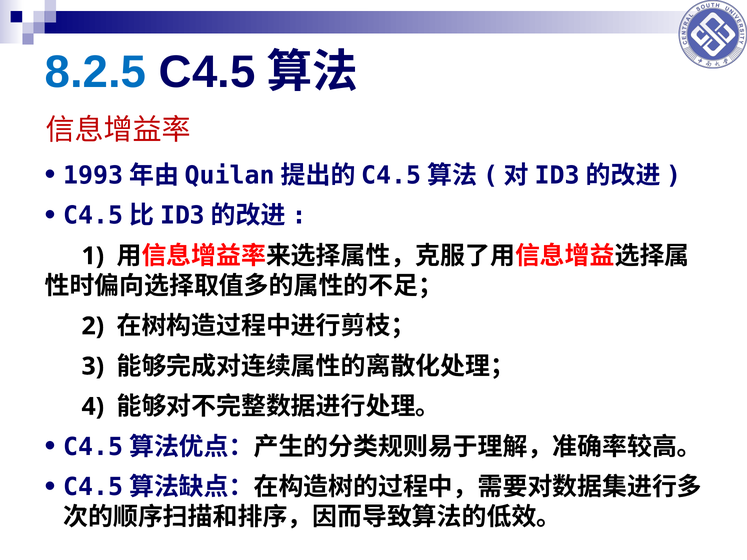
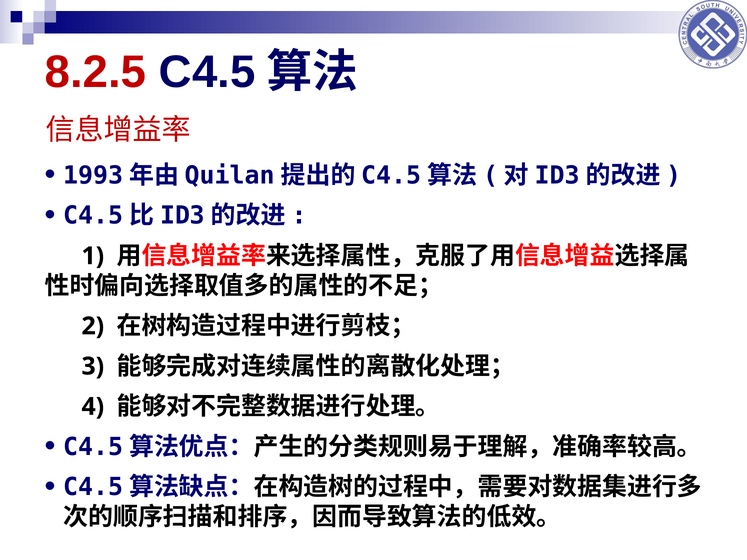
8.2.5 colour: blue -> red (96, 72)
